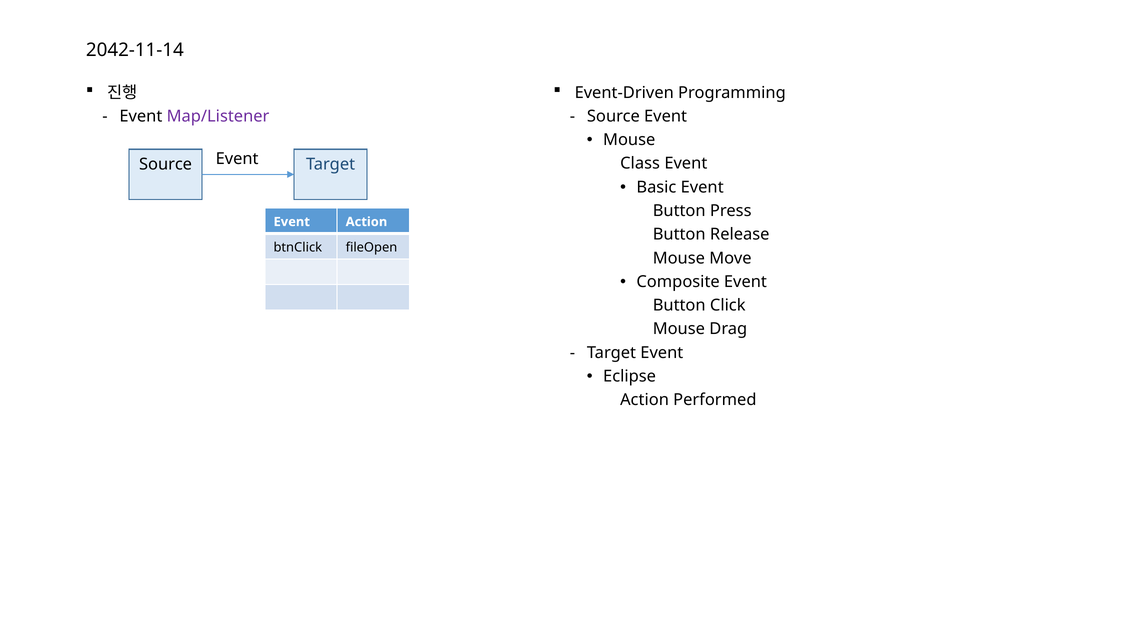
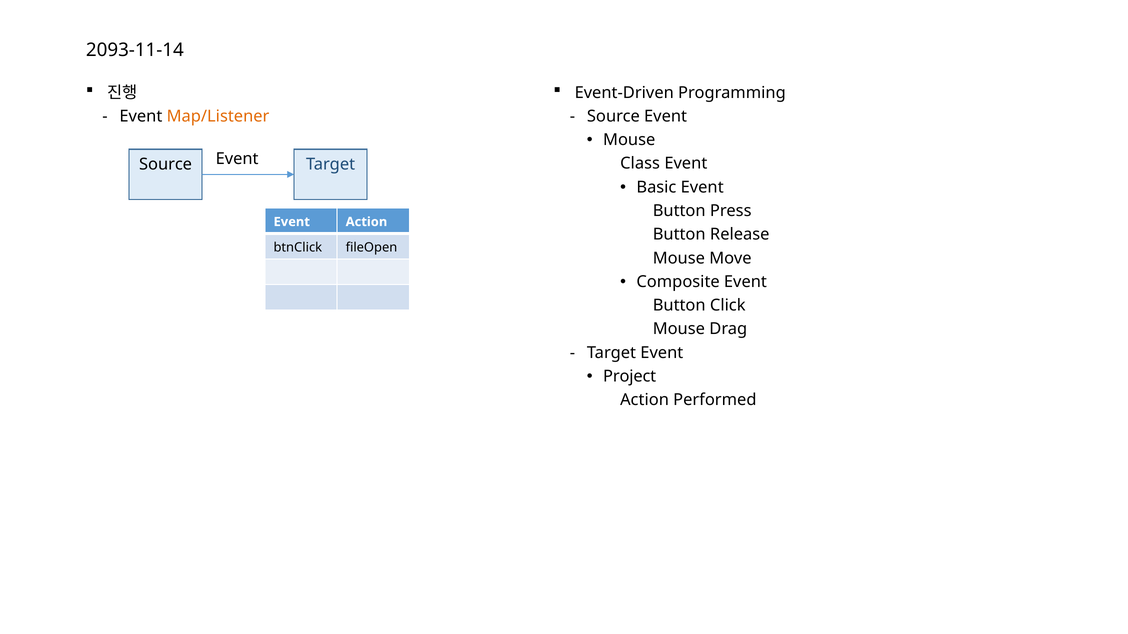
2042-11-14: 2042-11-14 -> 2093-11-14 (135, 50)
Map/Listener colour: purple -> orange (218, 116)
Eclipse: Eclipse -> Project (630, 377)
